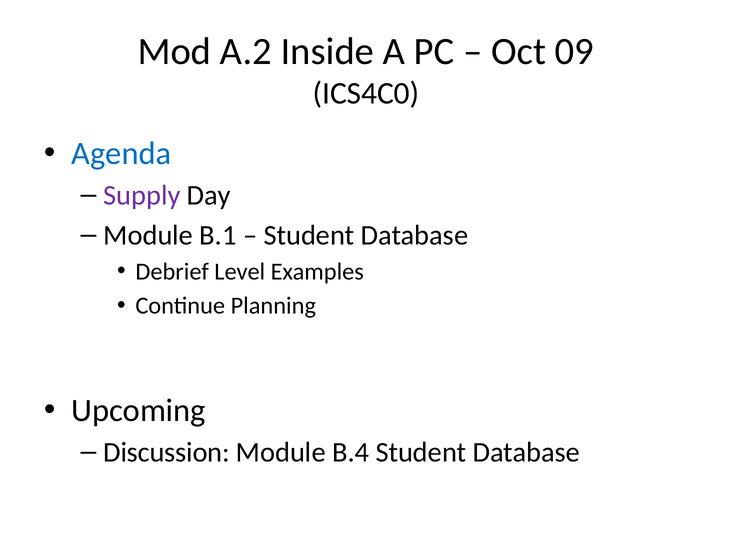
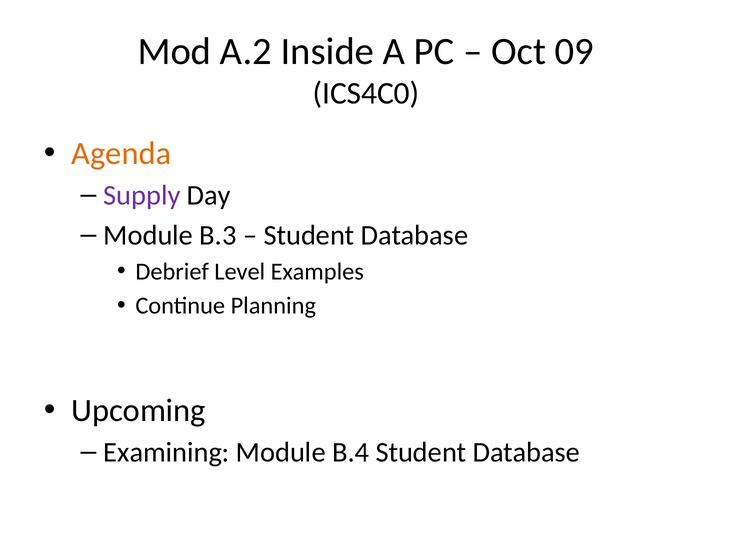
Agenda colour: blue -> orange (121, 154)
B.1: B.1 -> B.3 (218, 235)
Discussion: Discussion -> Examining (166, 452)
